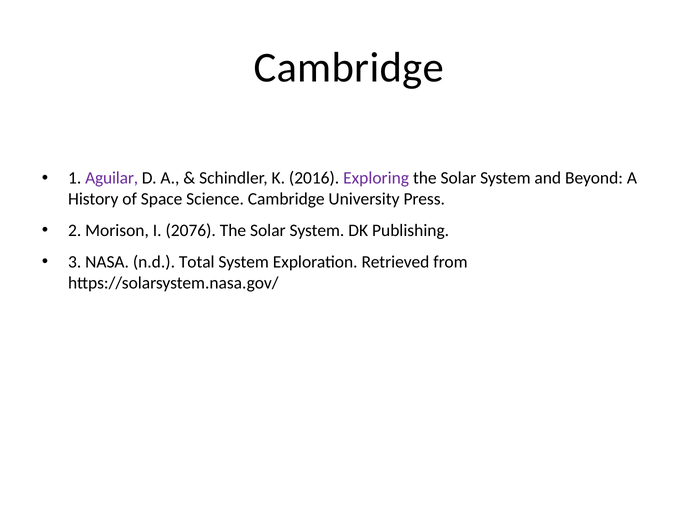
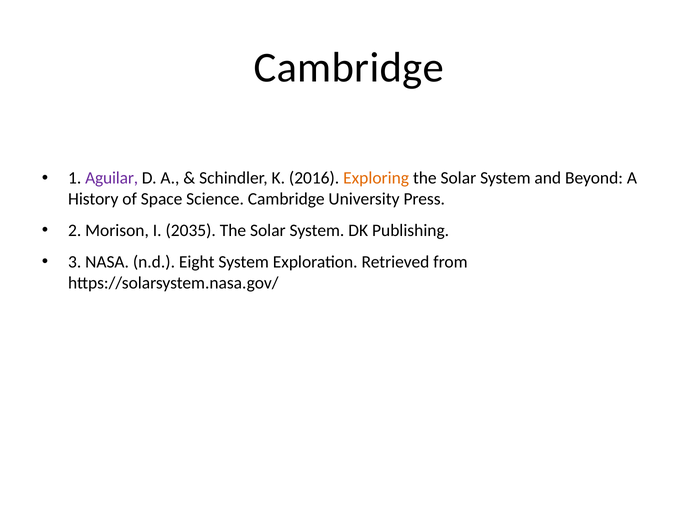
Exploring colour: purple -> orange (376, 178)
2076: 2076 -> 2035 (191, 230)
Total: Total -> Eight (197, 262)
